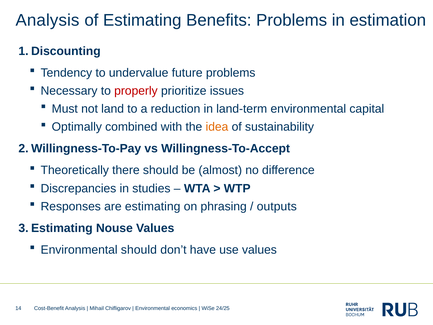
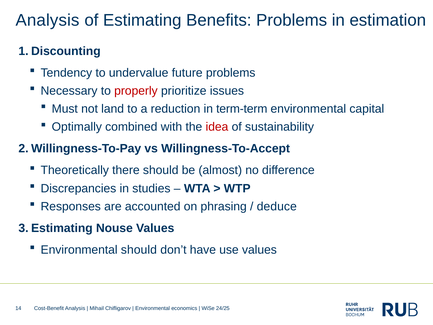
land-term: land-term -> term-term (242, 109)
idea colour: orange -> red (217, 127)
are estimating: estimating -> accounted (153, 206)
outputs: outputs -> deduce (277, 206)
